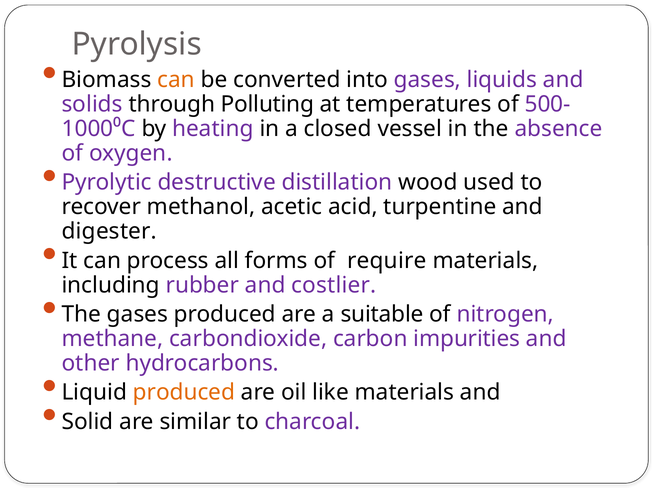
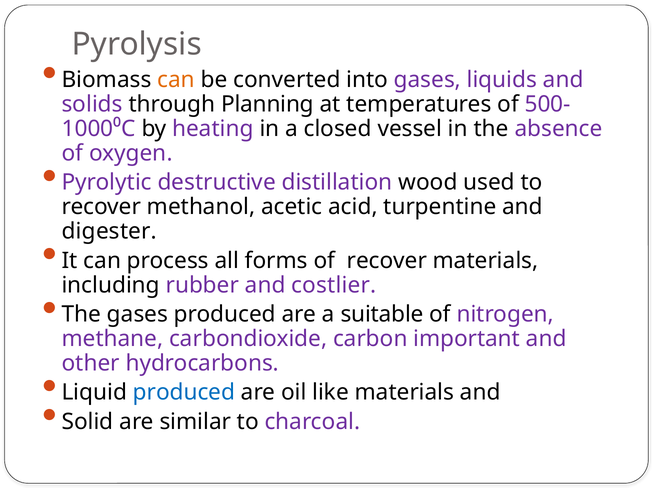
Polluting: Polluting -> Planning (267, 104)
of require: require -> recover (387, 260)
impurities: impurities -> important (467, 339)
produced colour: orange -> blue (184, 392)
